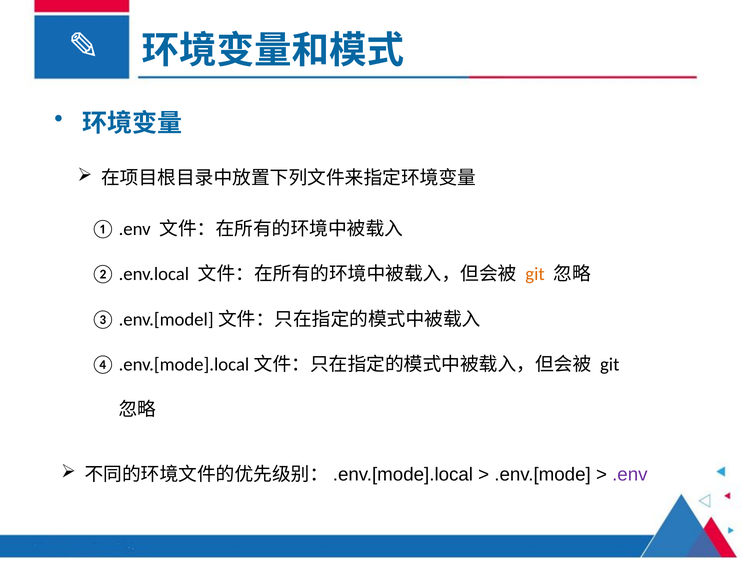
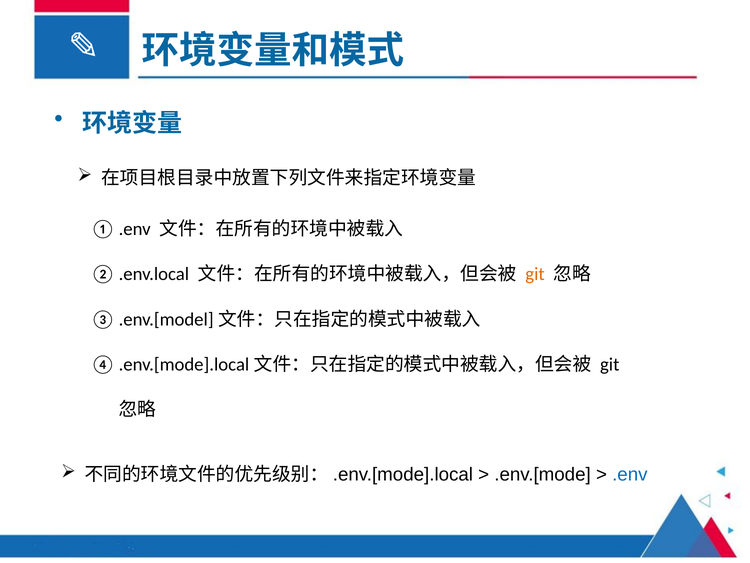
.env colour: purple -> blue (630, 474)
